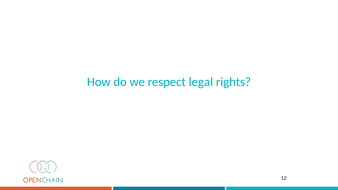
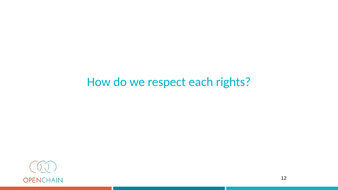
legal: legal -> each (201, 82)
